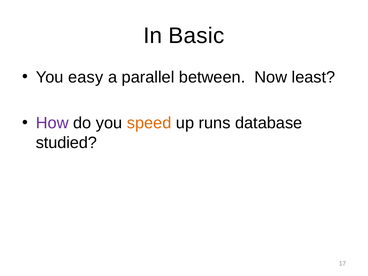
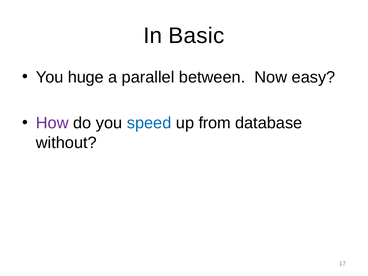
easy: easy -> huge (86, 77)
least: least -> easy (313, 77)
speed colour: orange -> blue (149, 123)
runs: runs -> from (215, 123)
studied: studied -> without (66, 143)
